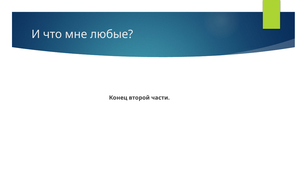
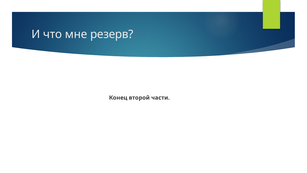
любые: любые -> резерв (112, 34)
